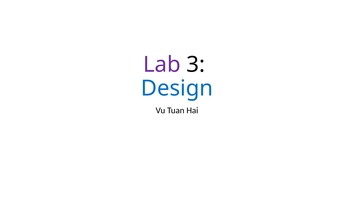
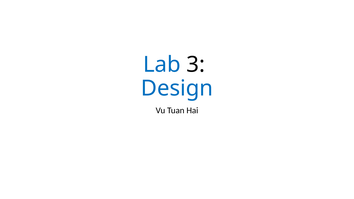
Lab colour: purple -> blue (162, 65)
